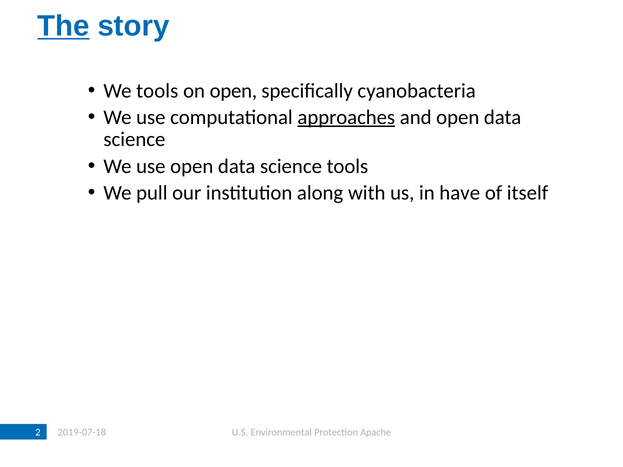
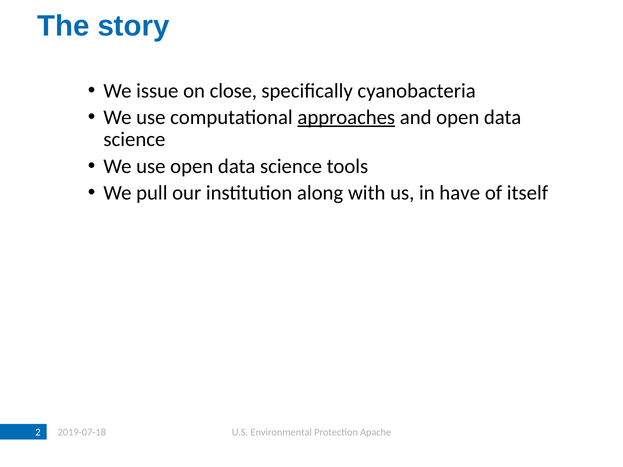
The underline: present -> none (63, 26)
We tools: tools -> issue (157, 91)
on open: open -> close (233, 91)
